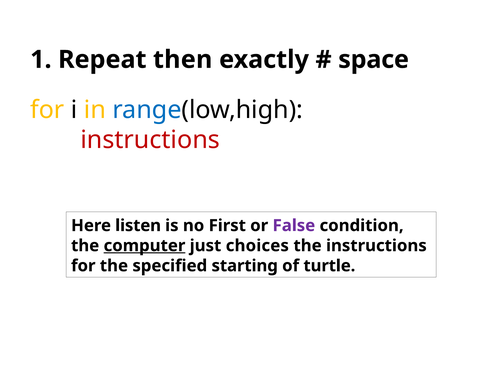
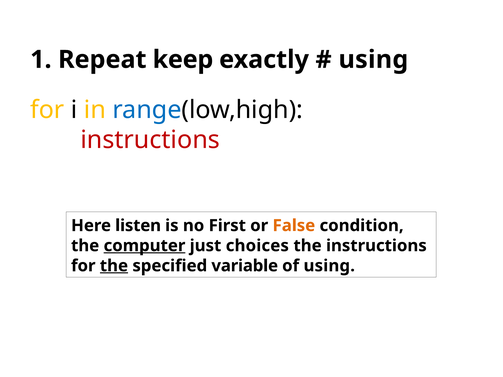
then: then -> keep (183, 60)
space: space -> using (373, 60)
False colour: purple -> orange (294, 226)
the underline: none -> present (114, 266)
starting: starting -> variable (245, 266)
of turtle: turtle -> using (329, 266)
